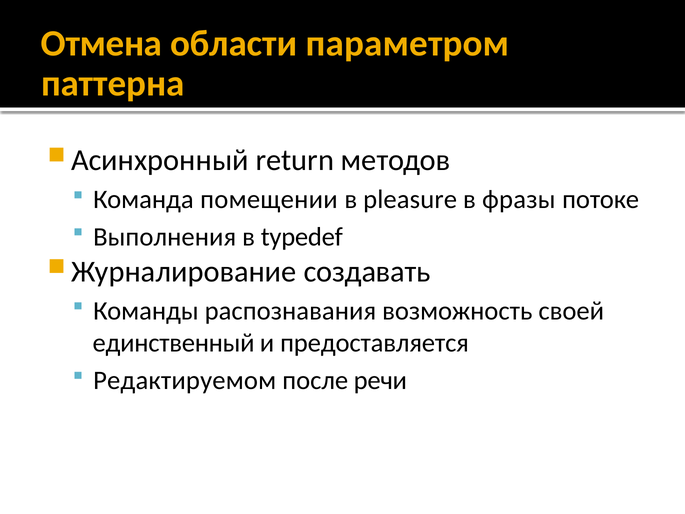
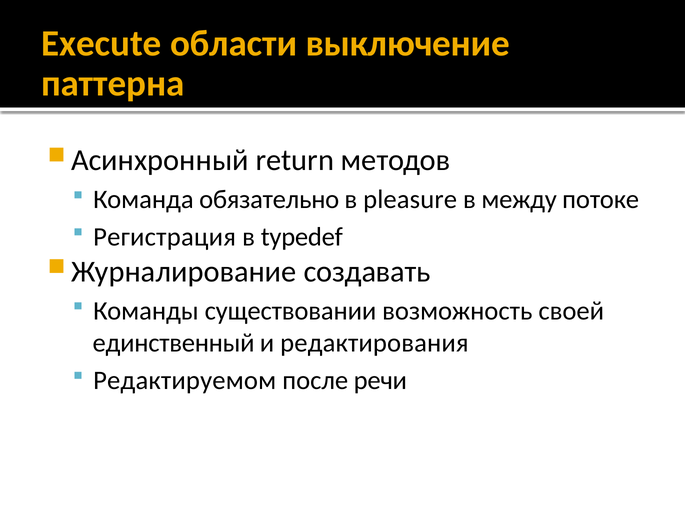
Отмена: Отмена -> Execute (101, 43)
параметром: параметром -> выключение (408, 43)
помещении: помещении -> обязательно (269, 200)
фразы: фразы -> между (519, 200)
Выполнения: Выполнения -> Регистрация (165, 237)
распознавания: распознавания -> существовании (290, 311)
предоставляется: предоставляется -> редактирования (374, 343)
